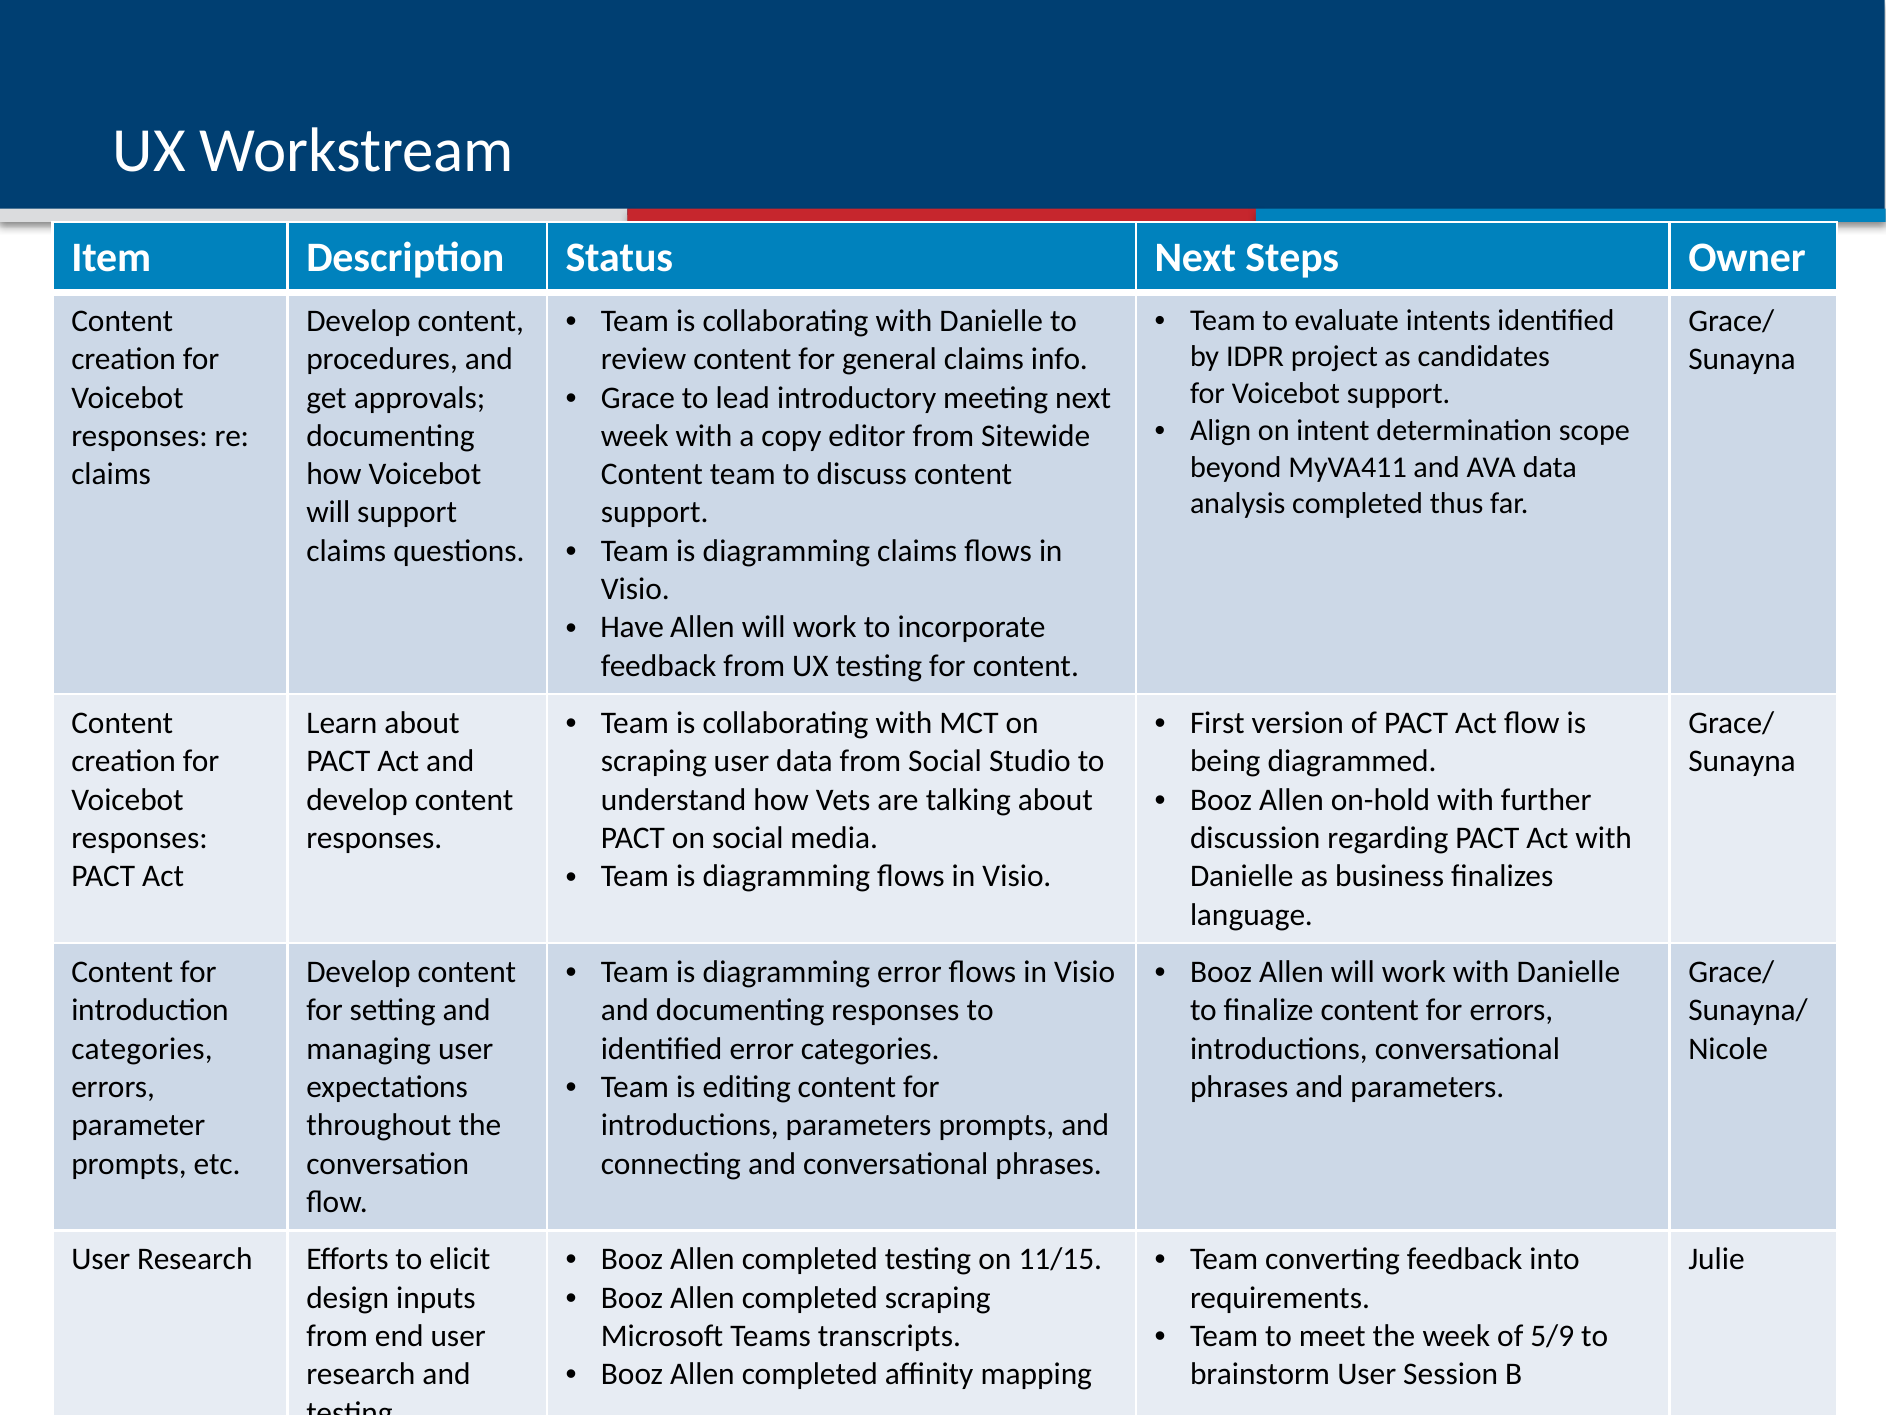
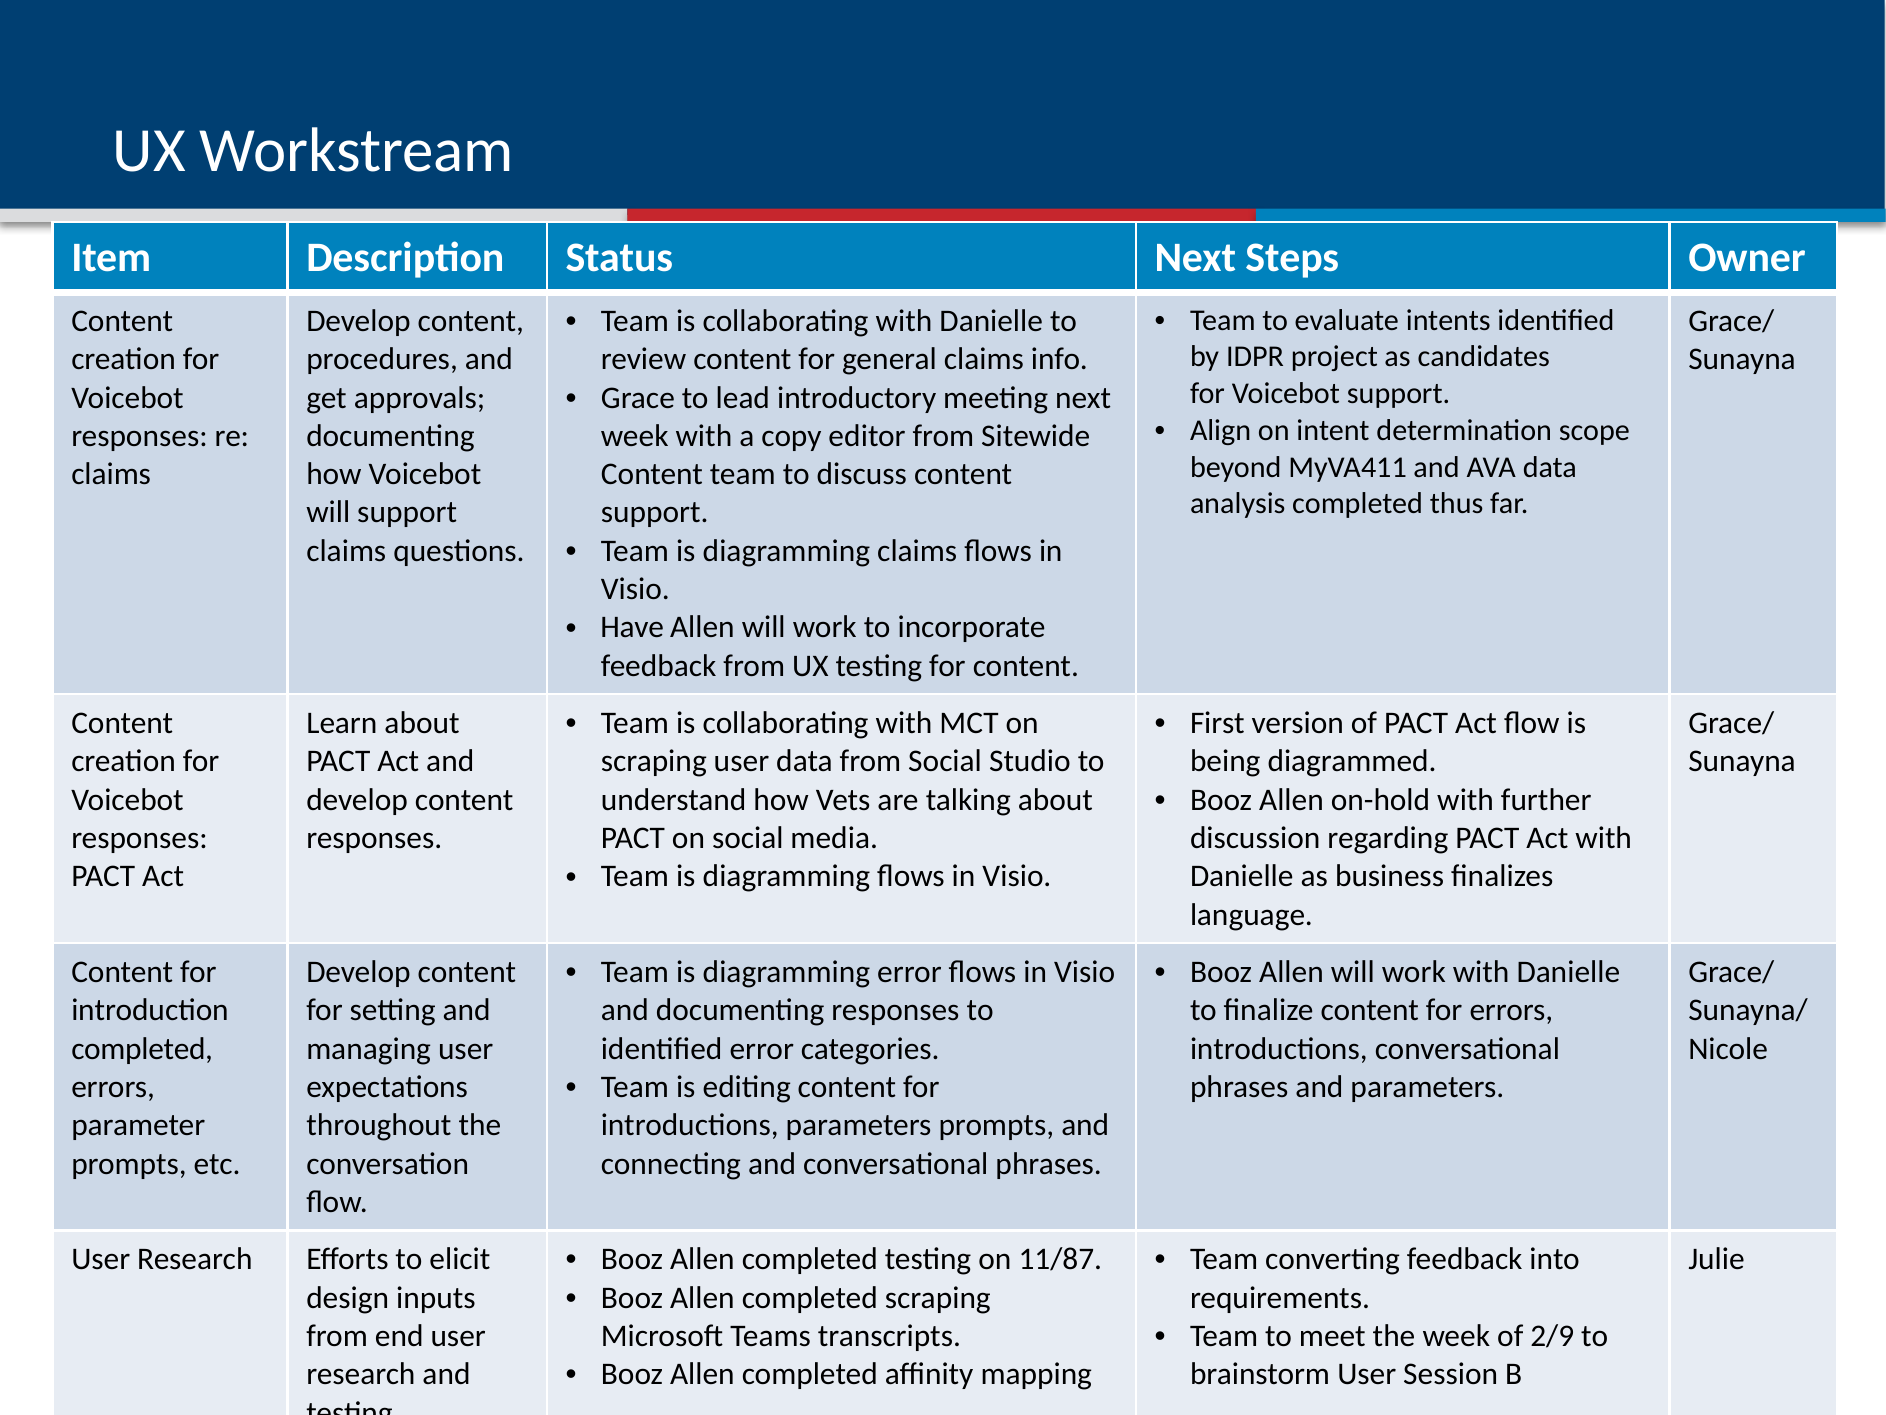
categories: categories -> completed (142, 1048)
11/15: 11/15 -> 11/87 (1060, 1259)
5/9: 5/9 -> 2/9 (1552, 1336)
